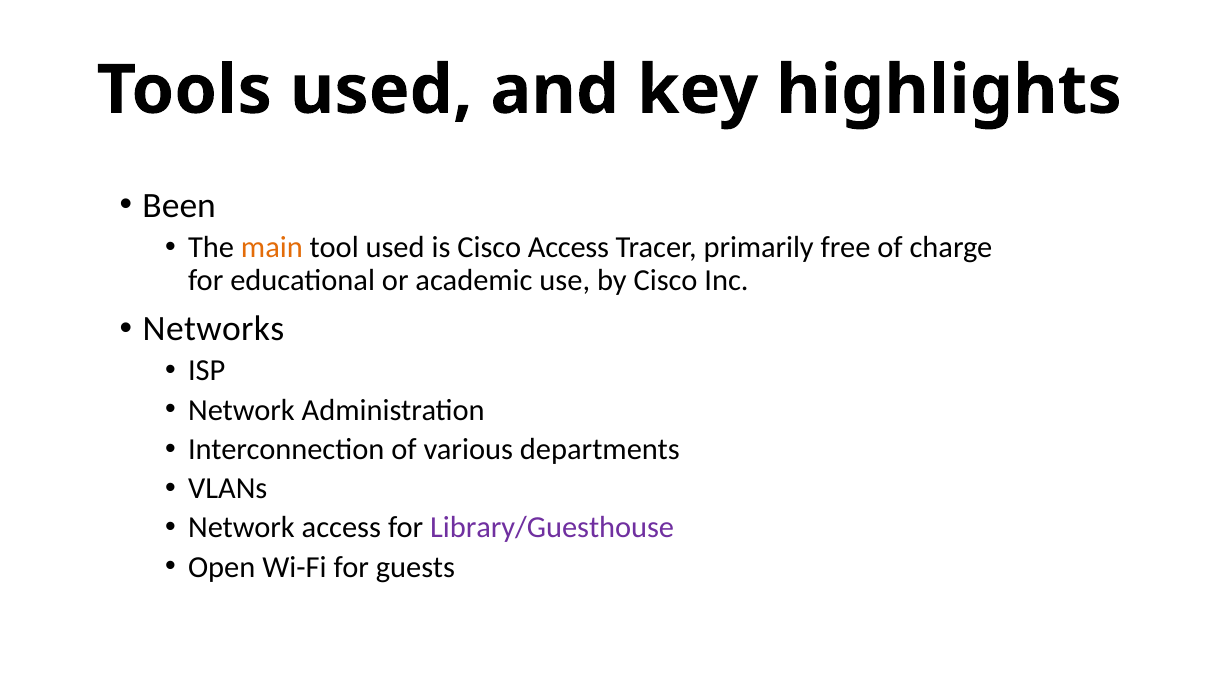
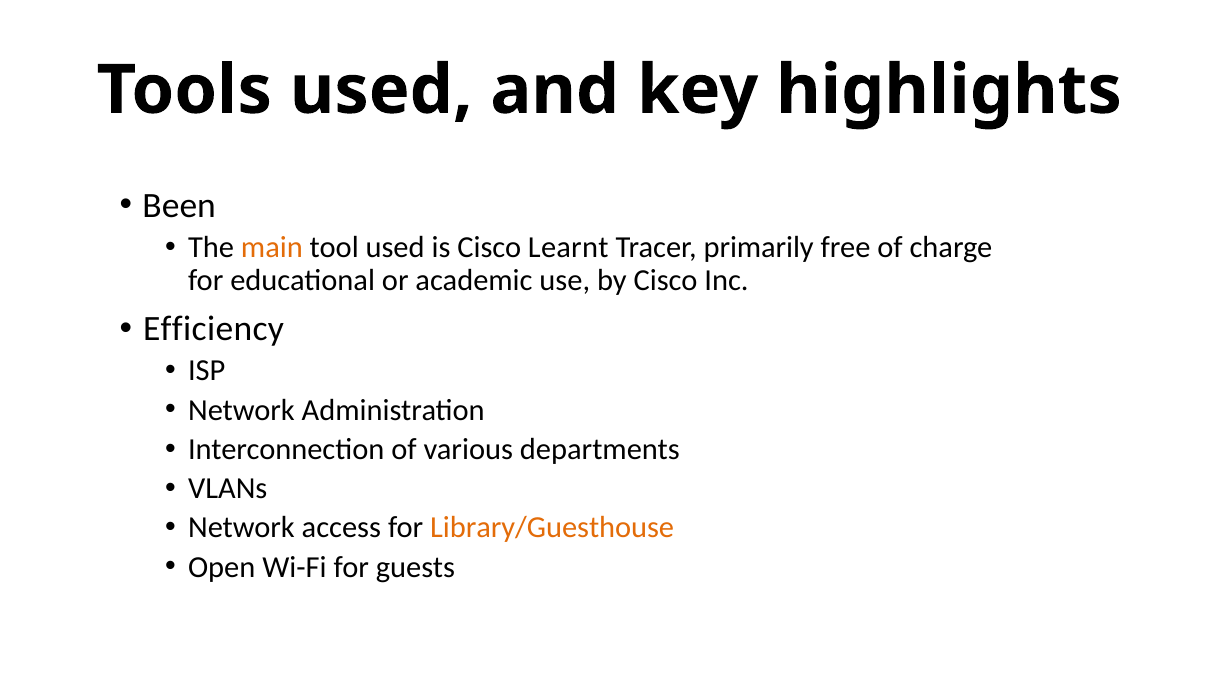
Cisco Access: Access -> Learnt (568, 247)
Networks: Networks -> Efficiency (214, 329)
Library/Guesthouse colour: purple -> orange (552, 528)
